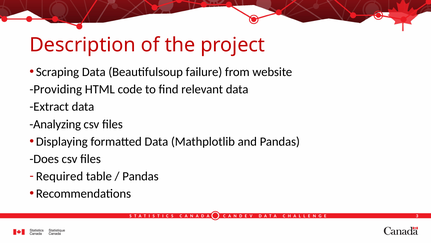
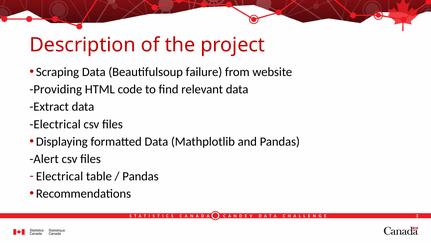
Analyzing: Analyzing -> Electrical (55, 124)
Does: Does -> Alert (44, 159)
Required: Required -> Electrical (60, 176)
